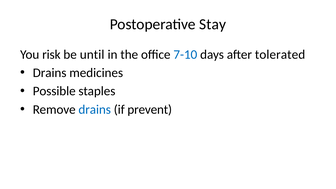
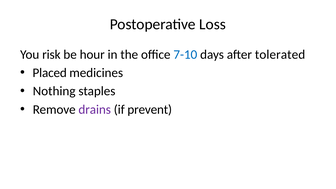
Stay: Stay -> Loss (213, 24)
until: until -> hour (92, 55)
Drains: Drains -> Placed (50, 73)
Possible: Possible -> Nothing (54, 91)
drains colour: blue -> purple (95, 109)
